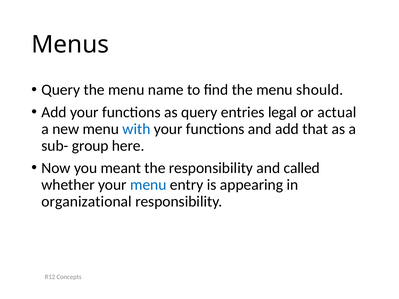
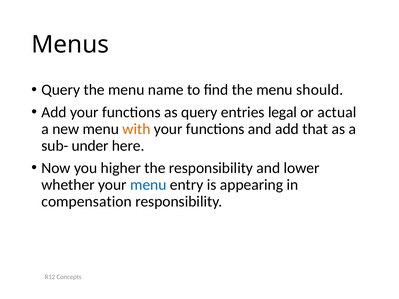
with colour: blue -> orange (136, 129)
group: group -> under (90, 146)
meant: meant -> higher (121, 168)
called: called -> lower (302, 168)
organizational: organizational -> compensation (87, 202)
